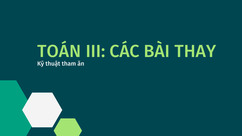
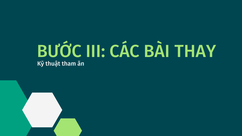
TOÁN: TOÁN -> BƯỚC (59, 51)
